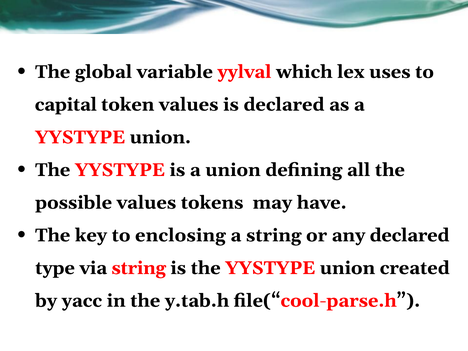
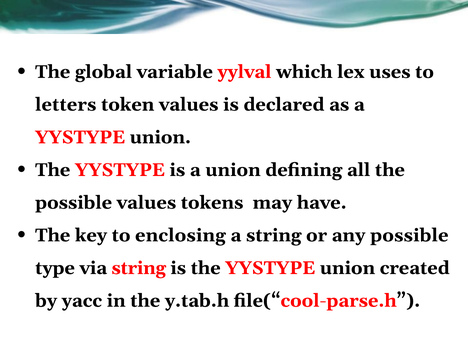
capital: capital -> letters (66, 105)
any declared: declared -> possible (409, 235)
